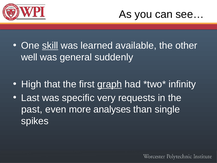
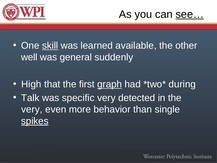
see… underline: none -> present (190, 14)
infinity: infinity -> during (182, 84)
Last: Last -> Talk (30, 98)
requests: requests -> detected (137, 98)
past: past -> very (32, 109)
analyses: analyses -> behavior (112, 109)
spikes underline: none -> present (35, 121)
